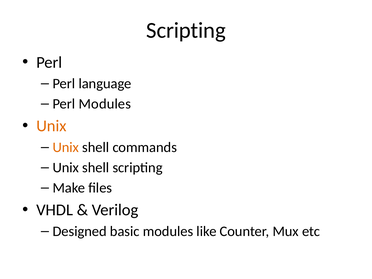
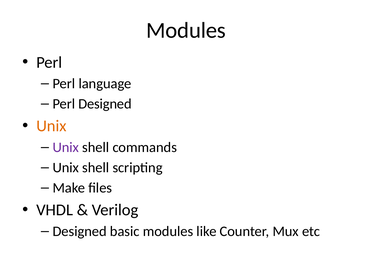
Scripting: Scripting -> Modules (186, 30)
Perl Modules: Modules -> Designed (105, 104)
Unix colour: orange -> purple (66, 147)
